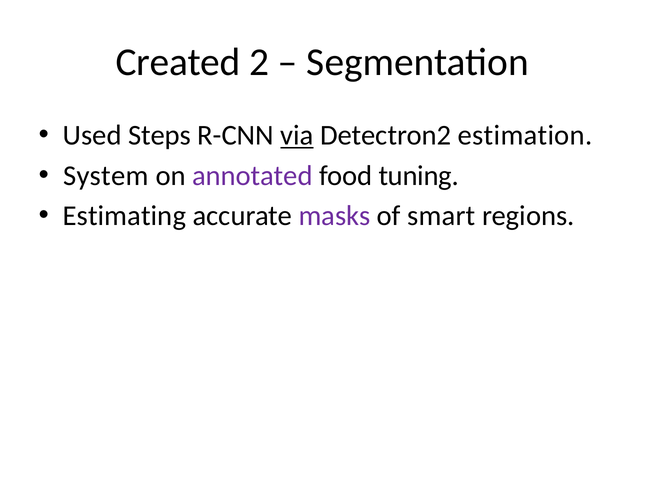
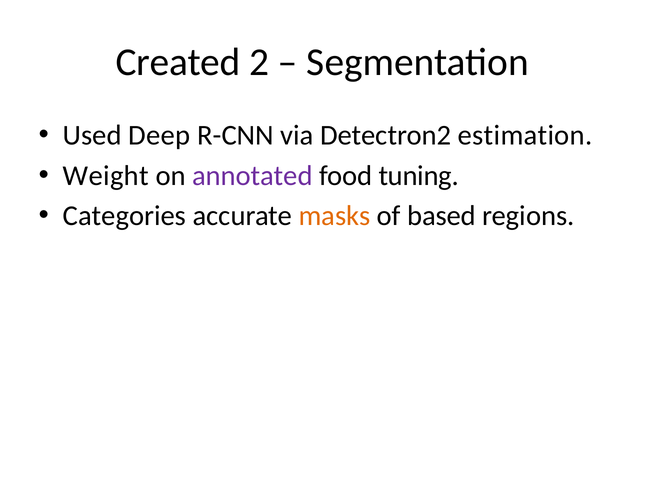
Steps: Steps -> Deep (159, 135)
via underline: present -> none (297, 135)
System: System -> Weight (106, 175)
Estimating: Estimating -> Categories (124, 216)
masks colour: purple -> orange (334, 216)
smart: smart -> based (441, 216)
